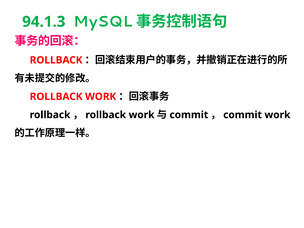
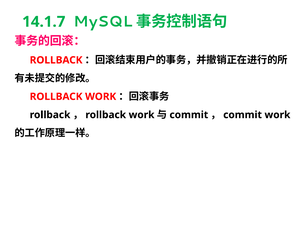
94.1.3: 94.1.3 -> 14.1.7 (44, 22)
